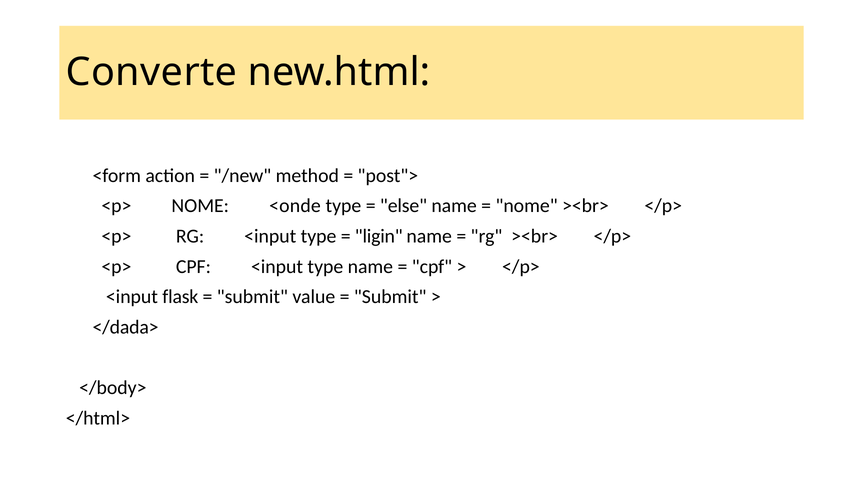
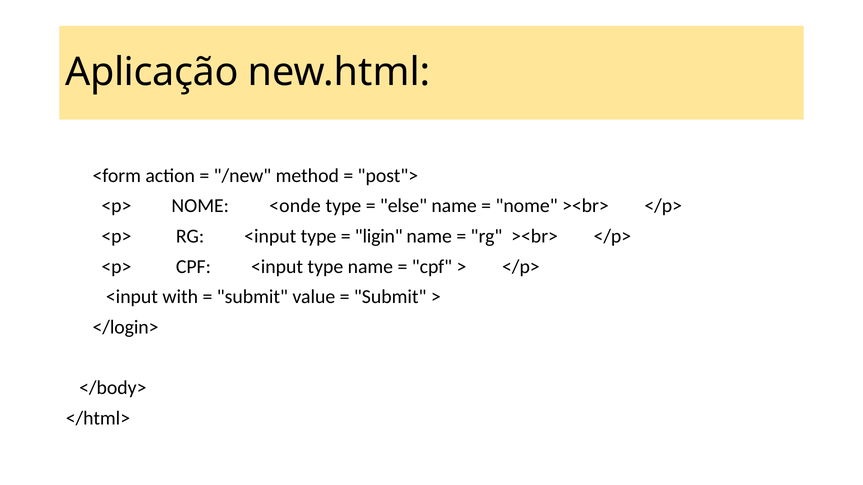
Converte: Converte -> Aplicação (152, 72)
flask: flask -> with (180, 297)
</dada>: </dada> -> </login> (126, 327)
